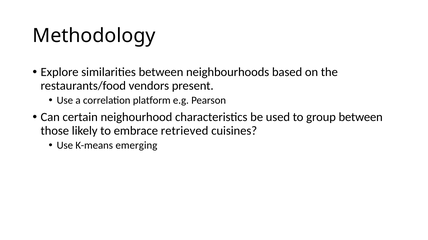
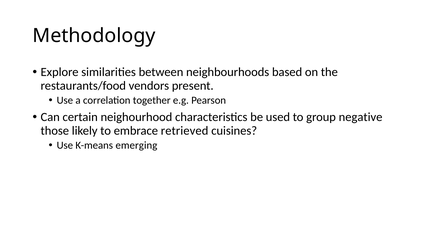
platform: platform -> together (152, 101)
group between: between -> negative (361, 118)
